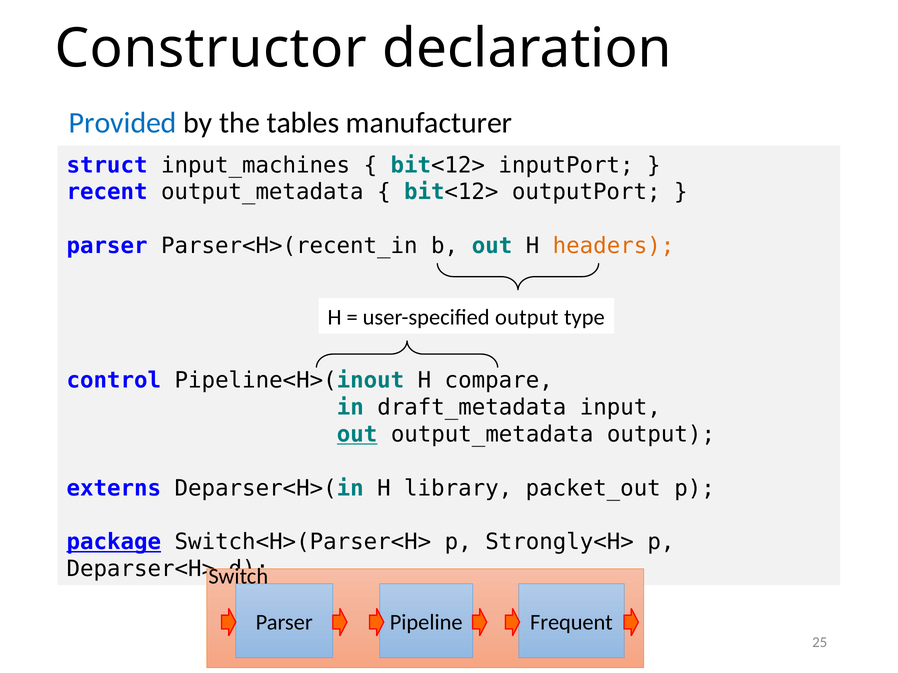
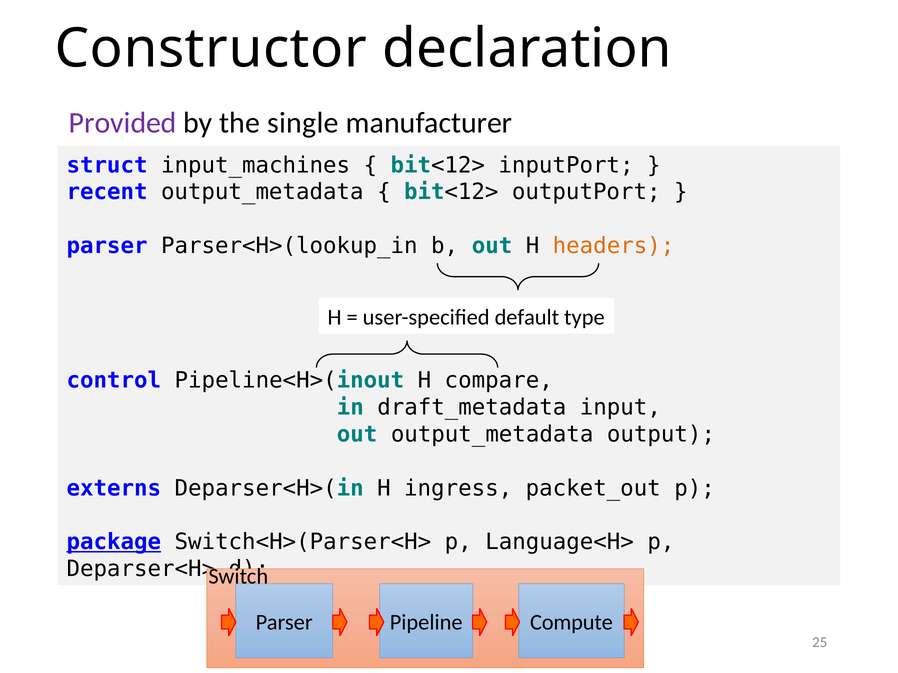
Provided colour: blue -> purple (123, 123)
tables: tables -> single (303, 123)
Parser<H>(recent_in: Parser<H>(recent_in -> Parser<H>(lookup_in (289, 246)
user-specified output: output -> default (527, 318)
out underline: present -> none (357, 435)
library: library -> ingress (458, 489)
Strongly<H>: Strongly<H> -> Language<H> (560, 542)
Frequent: Frequent -> Compute (571, 623)
